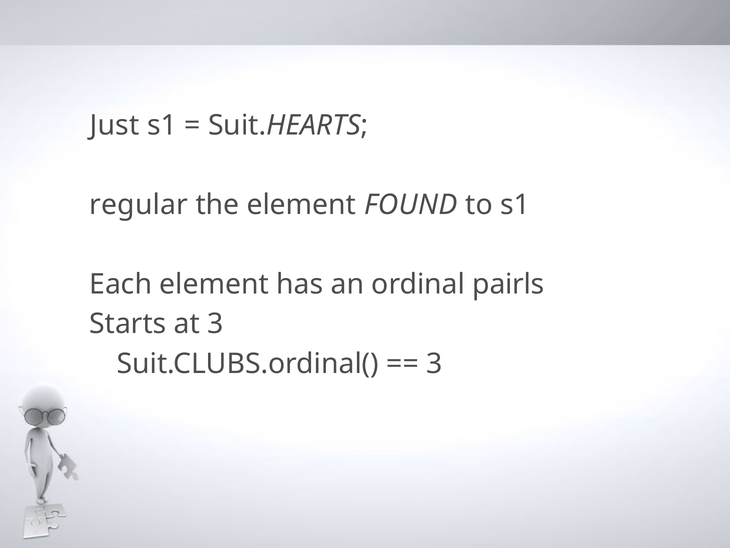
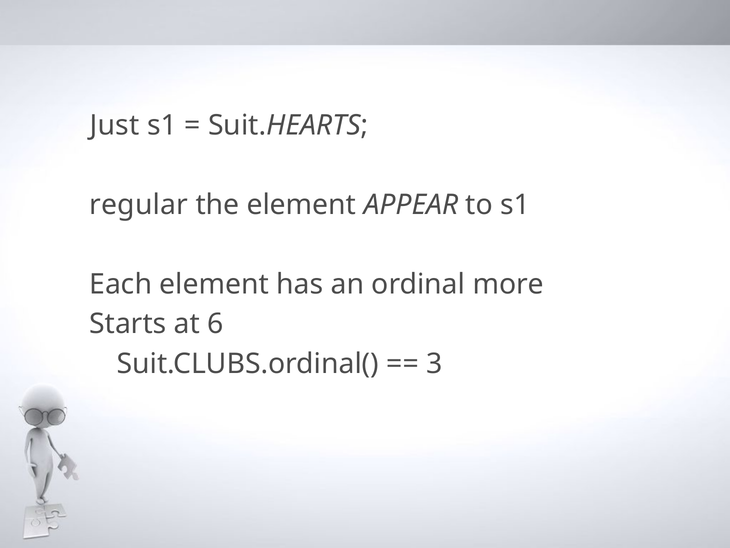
FOUND: FOUND -> APPEAR (411, 205)
pairls: pairls -> more (508, 284)
at 3: 3 -> 6 (215, 324)
